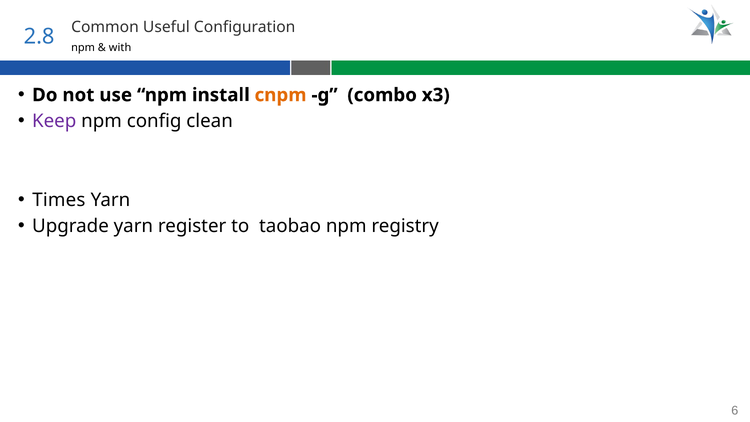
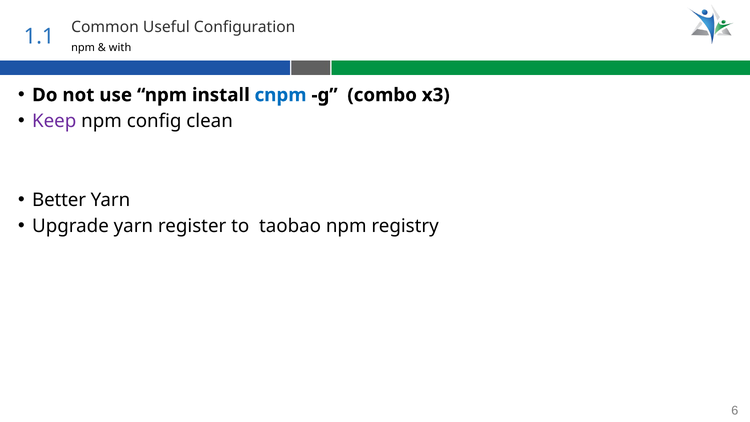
2.8: 2.8 -> 1.1 (39, 37)
cnpm colour: orange -> blue (281, 95)
Times: Times -> Better (59, 200)
